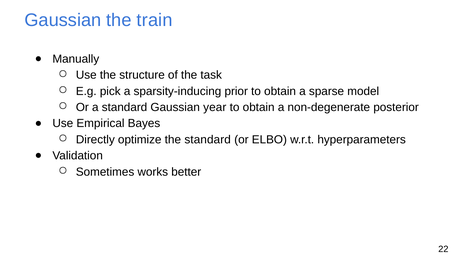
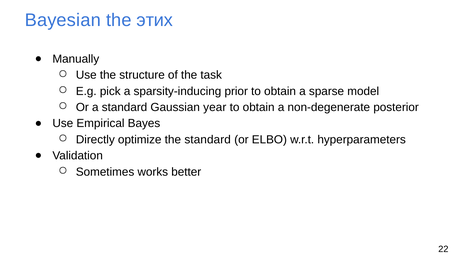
Gaussian: Gaussian -> Bayesian (63, 20)
train: train -> этих (155, 20)
